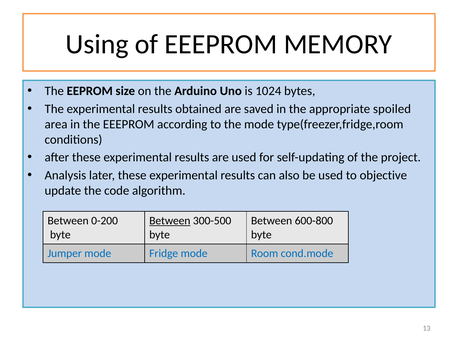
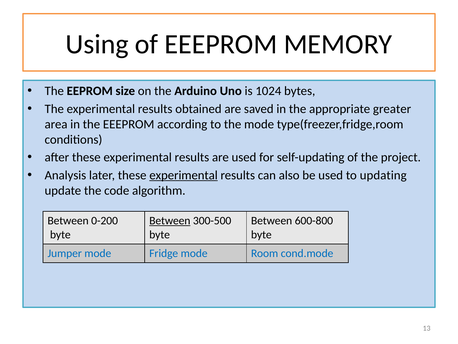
spoiled: spoiled -> greater (392, 109)
experimental underline: none -> present (184, 175)
objective: objective -> updating (383, 175)
